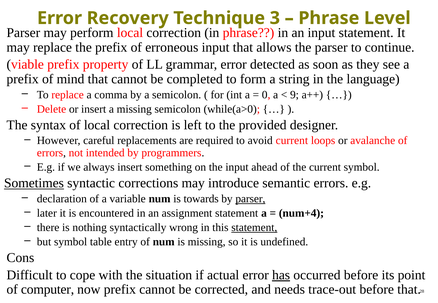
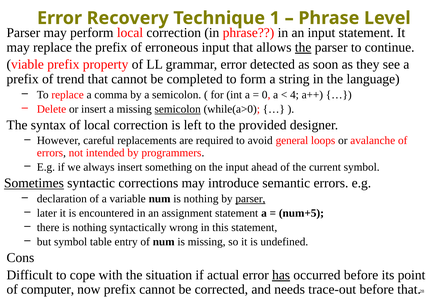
3: 3 -> 1 (275, 18)
the underline: none -> present (303, 47)
mind: mind -> trend (71, 79)
9: 9 -> 4 (294, 95)
semicolon underline: none -> present (178, 109)
avoid current: current -> general (292, 141)
num is towards: towards -> nothing (201, 199)
num+4: num+4 -> num+5 (301, 213)
statement underline: present -> none (254, 228)
